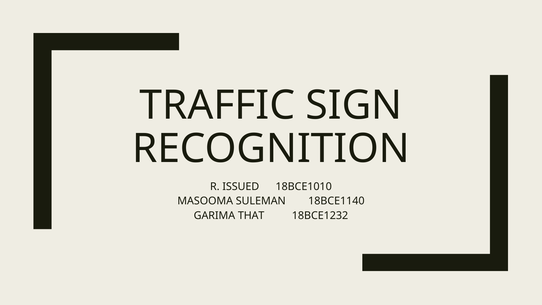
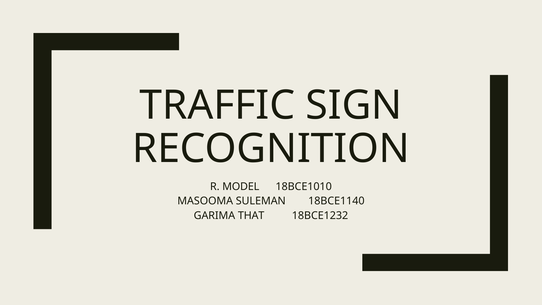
ISSUED: ISSUED -> MODEL (241, 187)
